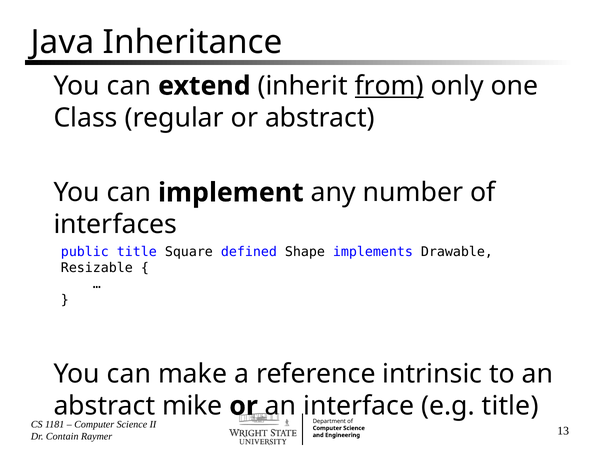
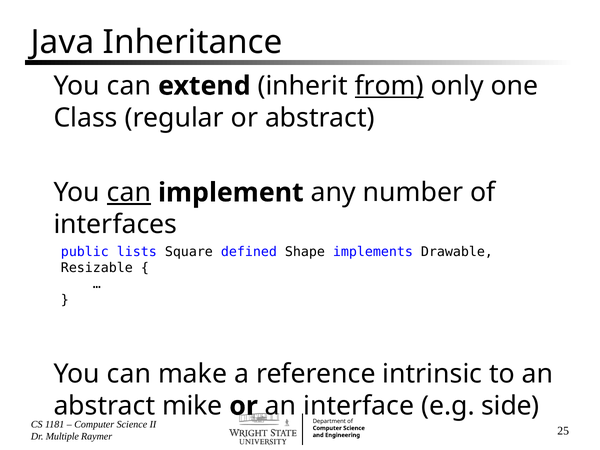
can underline: none -> present (129, 193)
public title: title -> lists (137, 252)
e.g title: title -> side (510, 406)
Contain: Contain -> Multiple (62, 437)
13: 13 -> 25 (563, 431)
